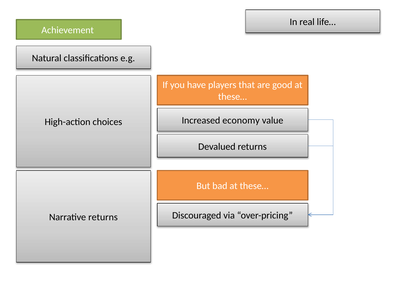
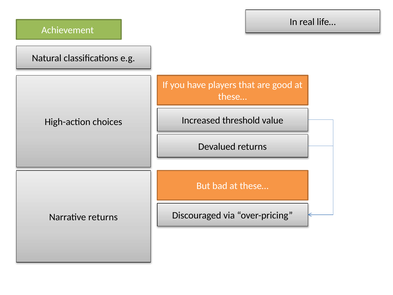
economy: economy -> threshold (241, 120)
